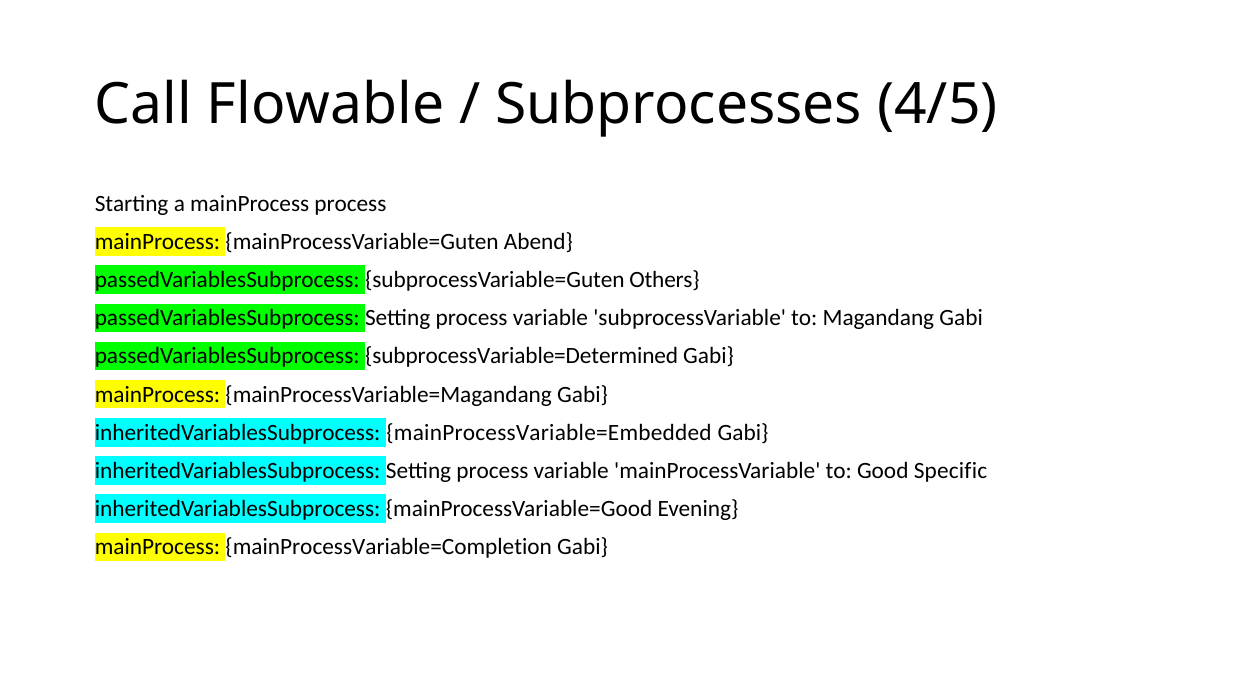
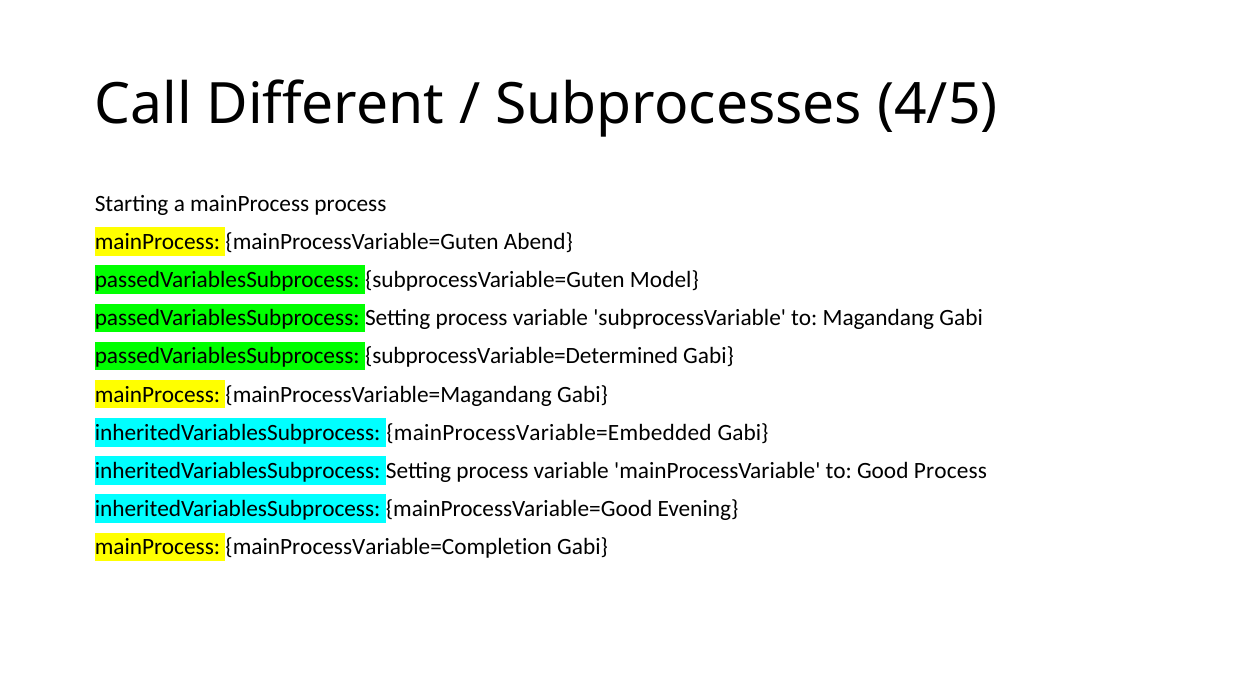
Flowable: Flowable -> Different (326, 104)
Others: Others -> Model (664, 280)
Good Specific: Specific -> Process (950, 471)
